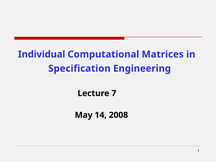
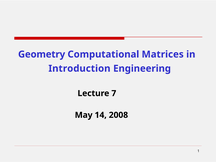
Individual: Individual -> Geometry (42, 54)
Specification: Specification -> Introduction (79, 69)
